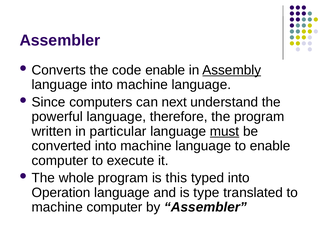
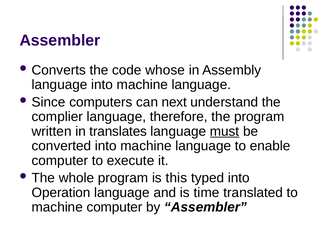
code enable: enable -> whose (165, 70)
Assembly underline: present -> none (232, 70)
powerful: powerful -> complier (57, 117)
particular: particular -> translates (118, 131)
type: type -> time (206, 192)
